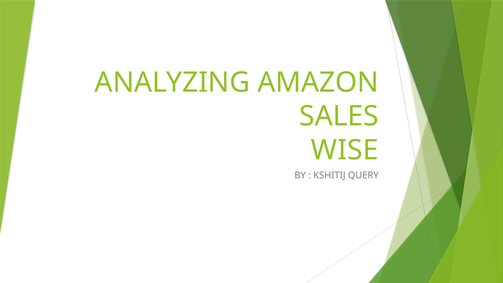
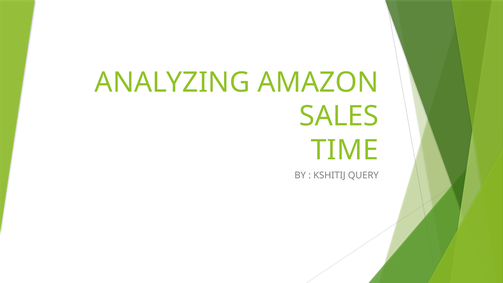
WISE: WISE -> TIME (345, 150)
